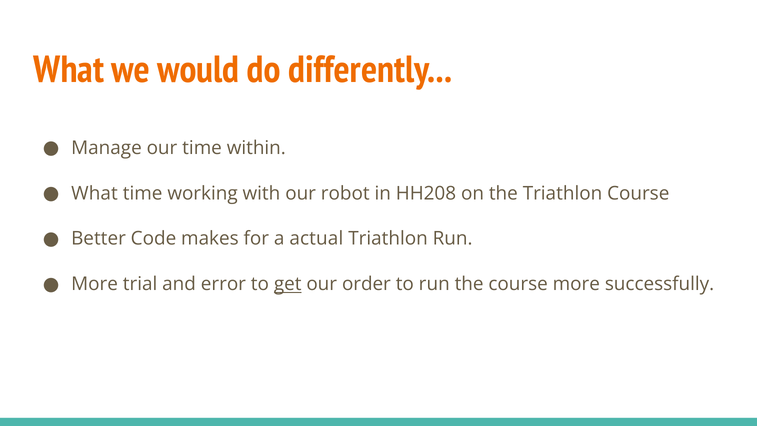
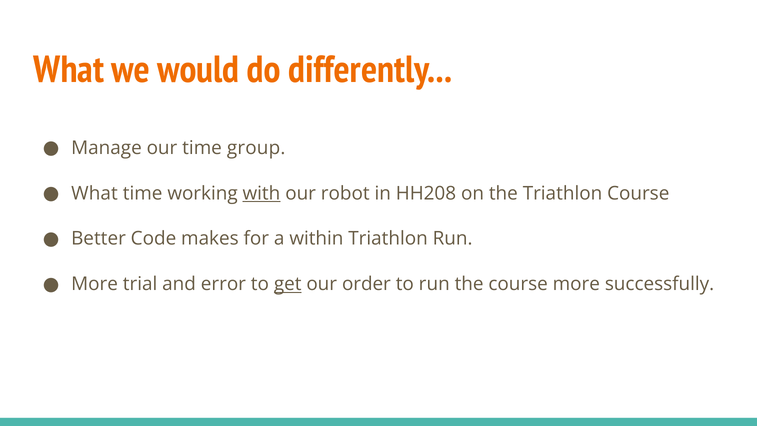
within: within -> group (256, 148)
with underline: none -> present (261, 193)
actual: actual -> within (316, 239)
